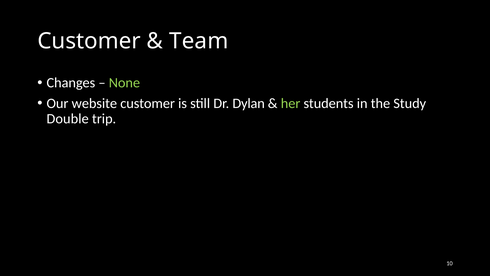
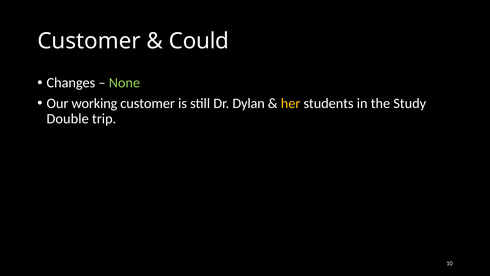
Team: Team -> Could (199, 41)
website: website -> working (94, 103)
her colour: light green -> yellow (291, 103)
